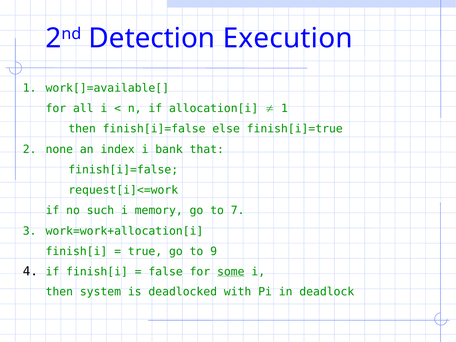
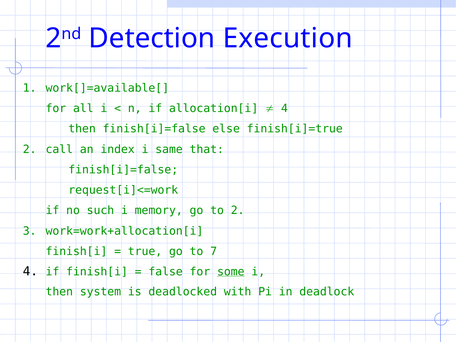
1: 1 -> 4 (284, 108)
none: none -> call (59, 149)
bank: bank -> same (169, 149)
to 7: 7 -> 2 (238, 211)
9: 9 -> 7 (214, 251)
